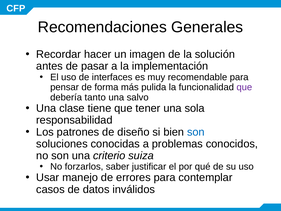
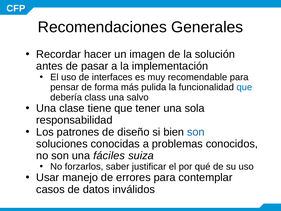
que colour: purple -> blue (244, 87)
tanto: tanto -> class (95, 97)
criterio: criterio -> fáciles (109, 155)
